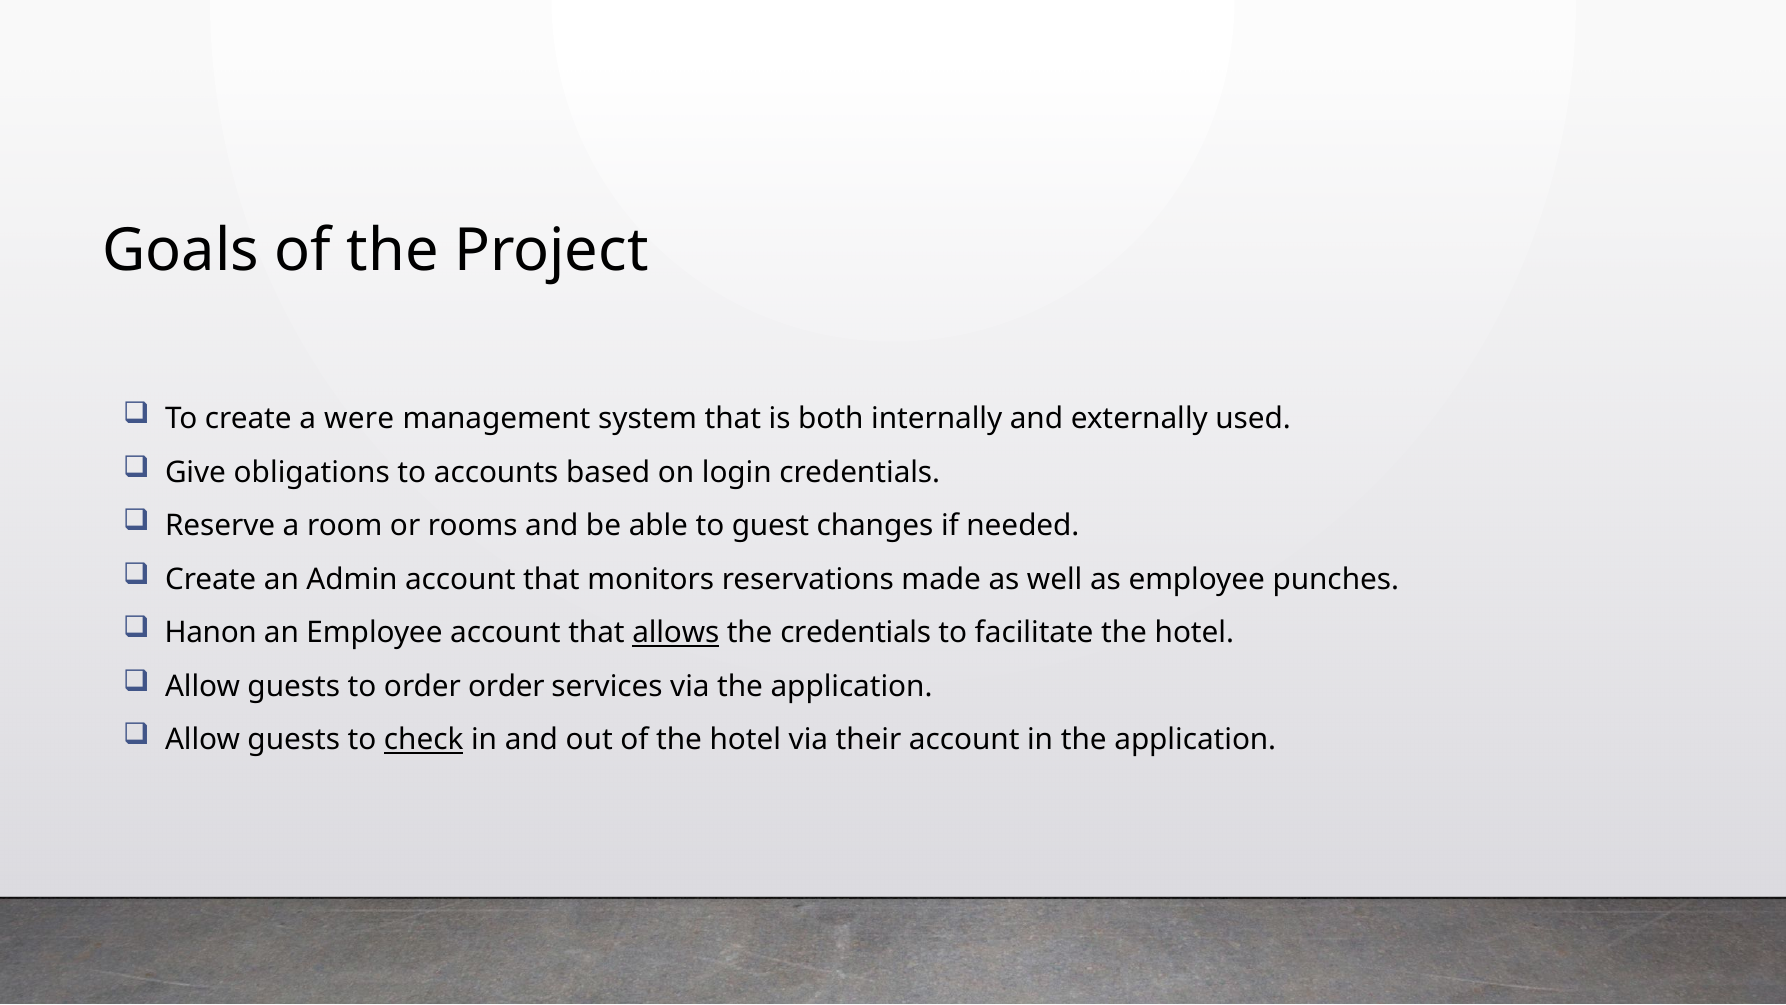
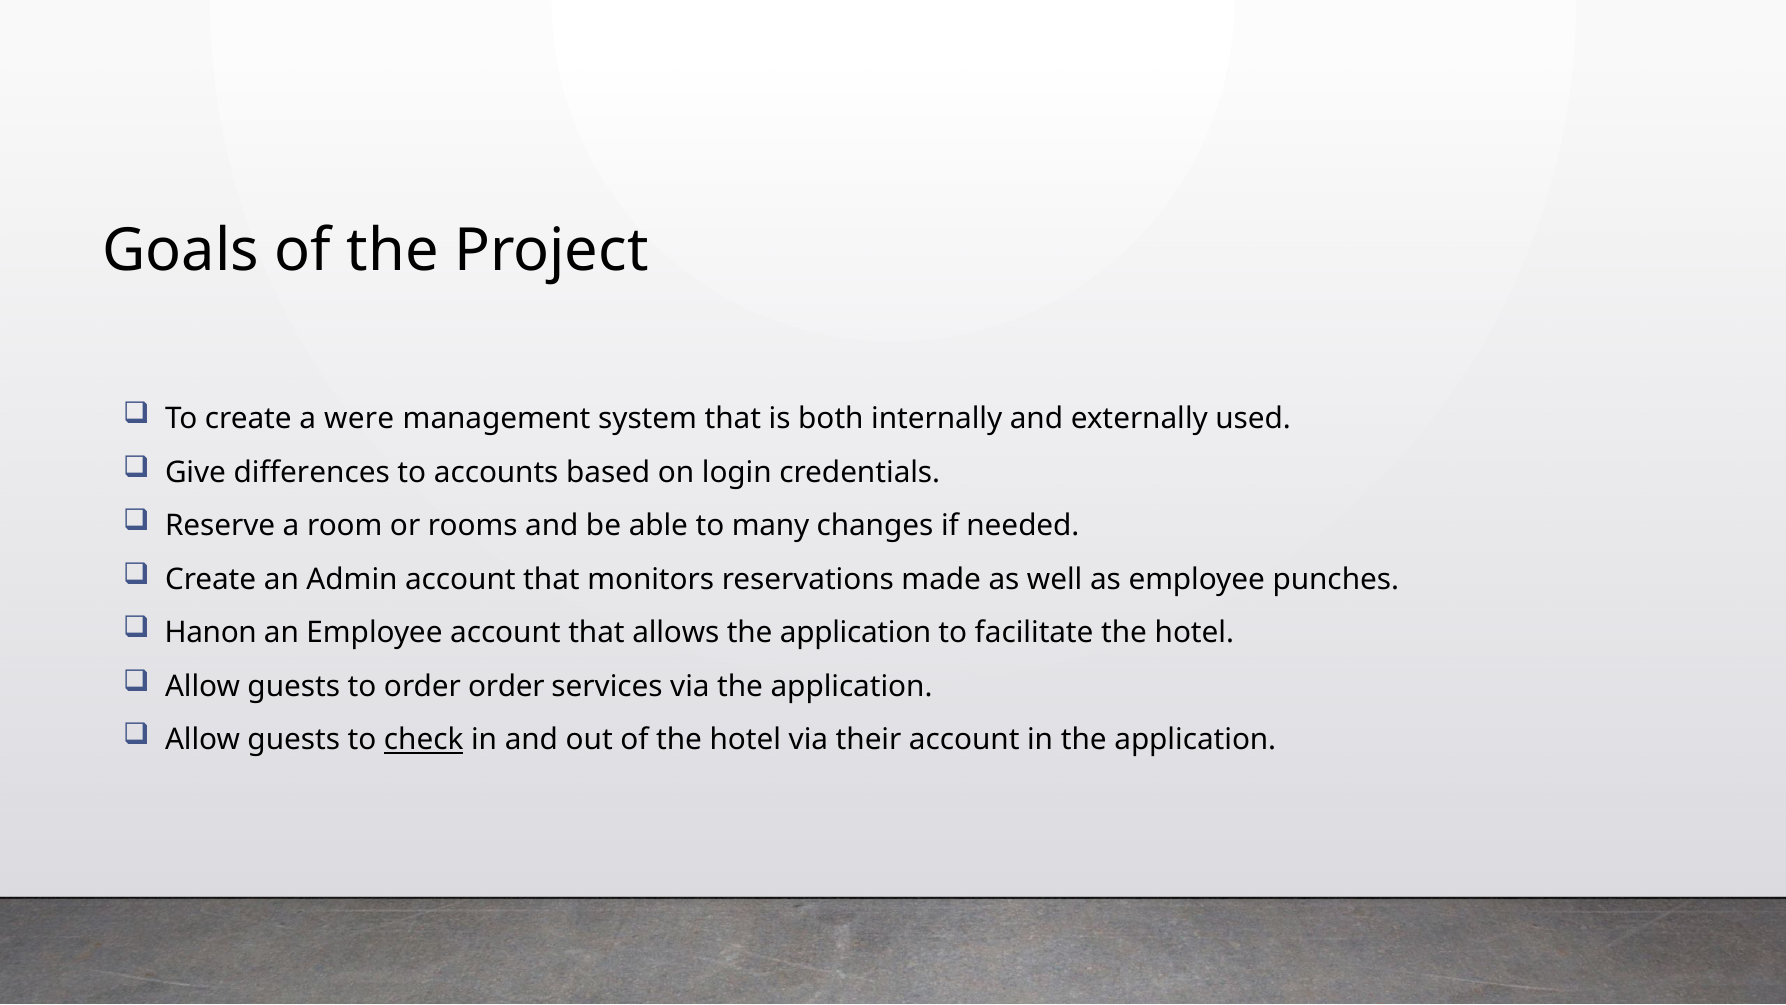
obligations: obligations -> differences (312, 472)
guest: guest -> many (771, 526)
allows underline: present -> none (676, 633)
credentials: credentials -> application (856, 633)
